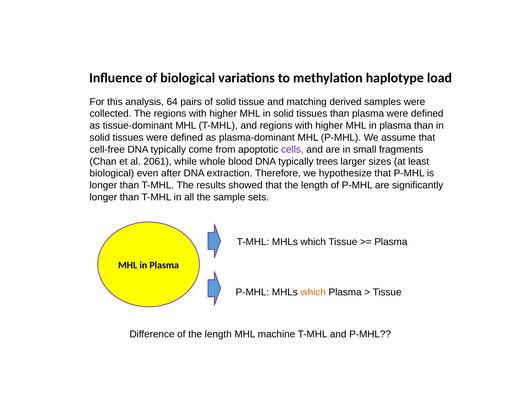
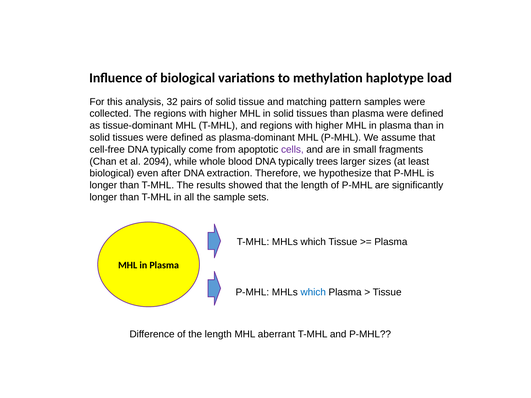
64: 64 -> 32 (172, 102)
derived: derived -> pattern (345, 102)
2061: 2061 -> 2094 (158, 162)
which colour: orange -> blue (313, 292)
machine: machine -> aberrant (276, 334)
